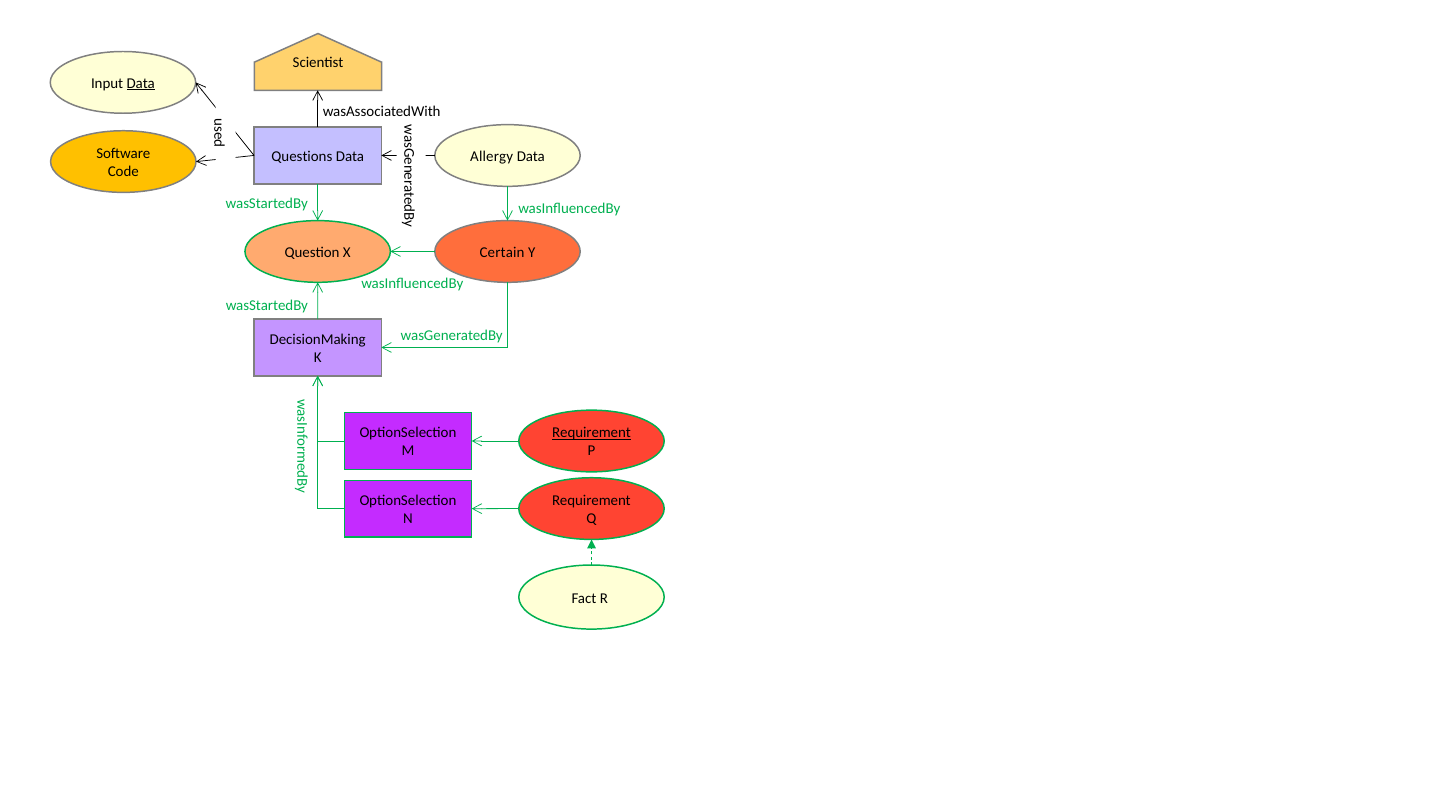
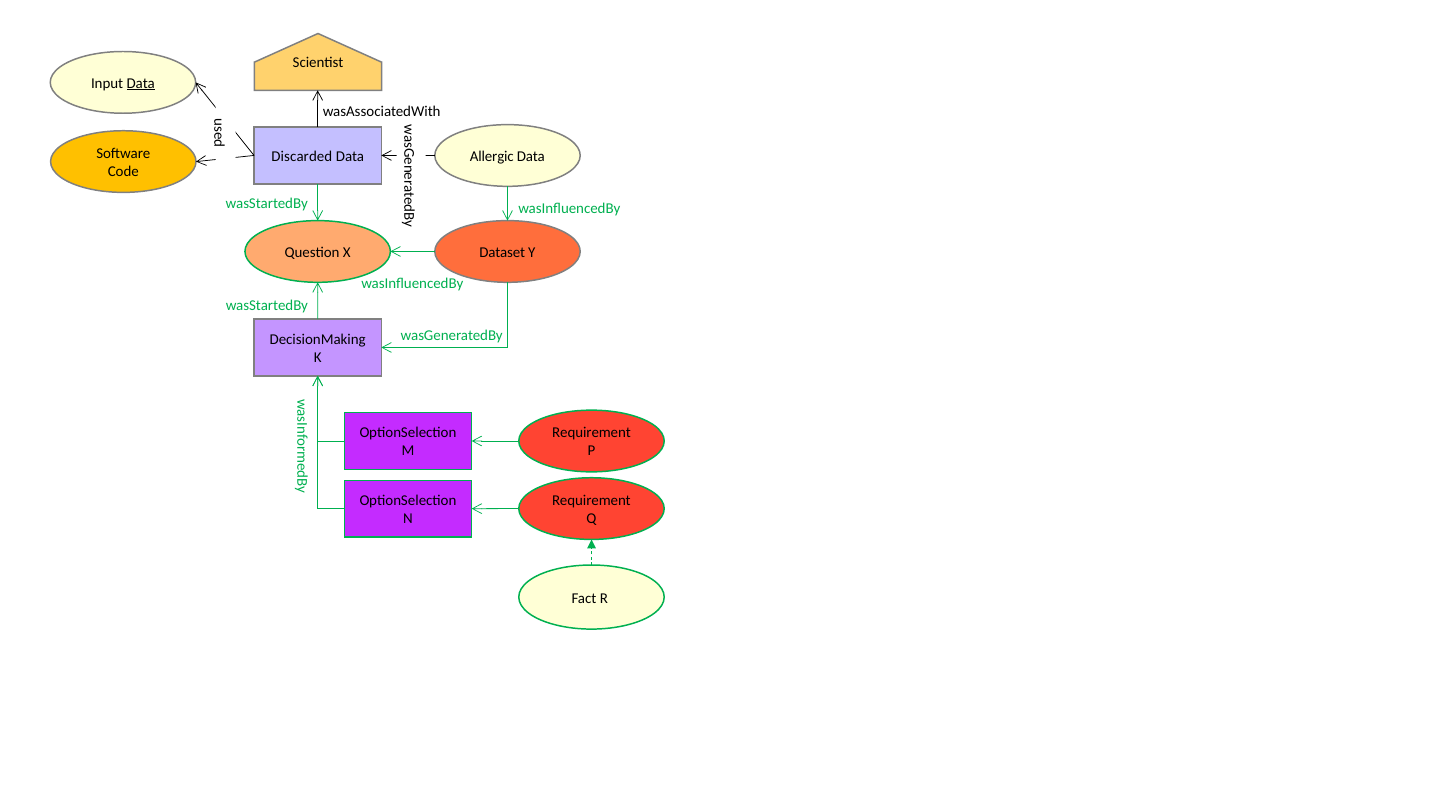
Questions: Questions -> Discarded (302, 156)
Allergy: Allergy -> Allergic (492, 156)
Certain: Certain -> Dataset (502, 252)
Requirement underline: present -> none (591, 433)
